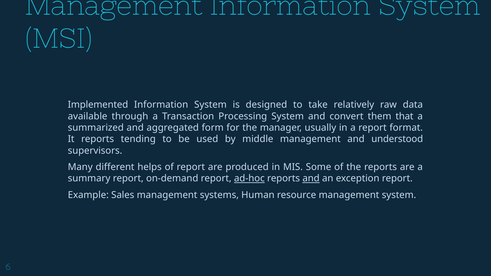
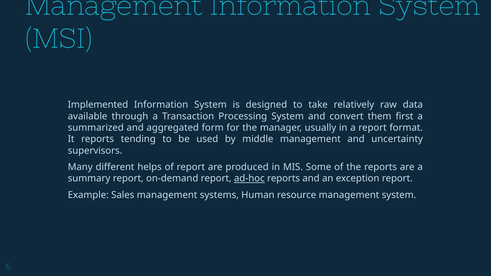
that: that -> first (404, 116)
understood: understood -> uncertainty (397, 139)
and underline: present -> none (311, 179)
